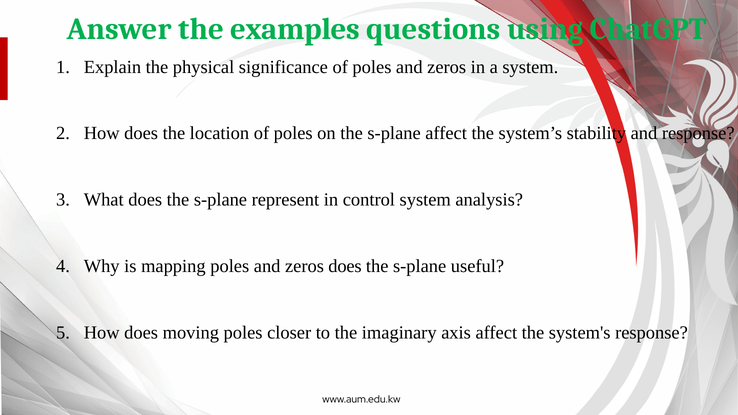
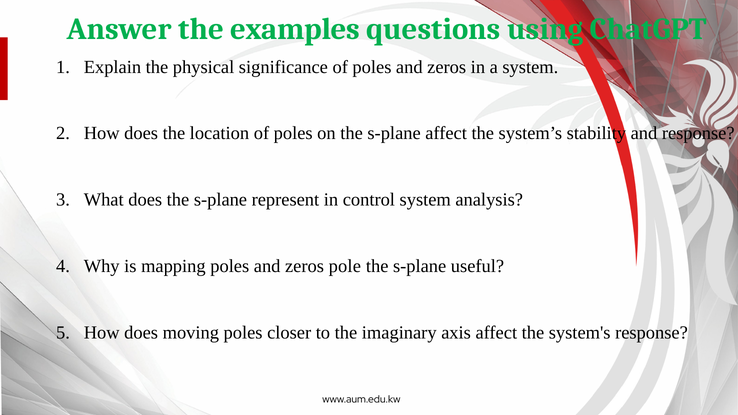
zeros does: does -> pole (345, 266)
